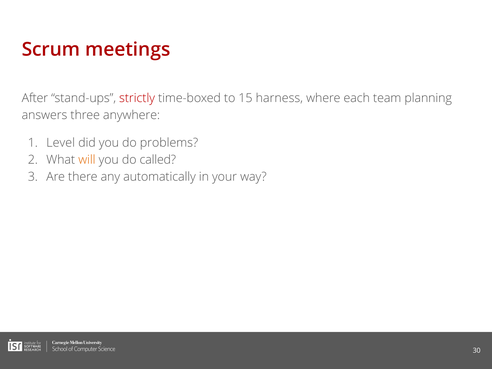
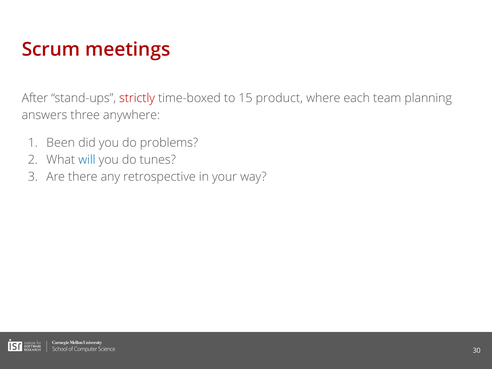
harness: harness -> product (279, 98)
Level: Level -> Been (61, 143)
will colour: orange -> blue (87, 160)
called: called -> tunes (158, 160)
automatically: automatically -> retrospective (159, 177)
